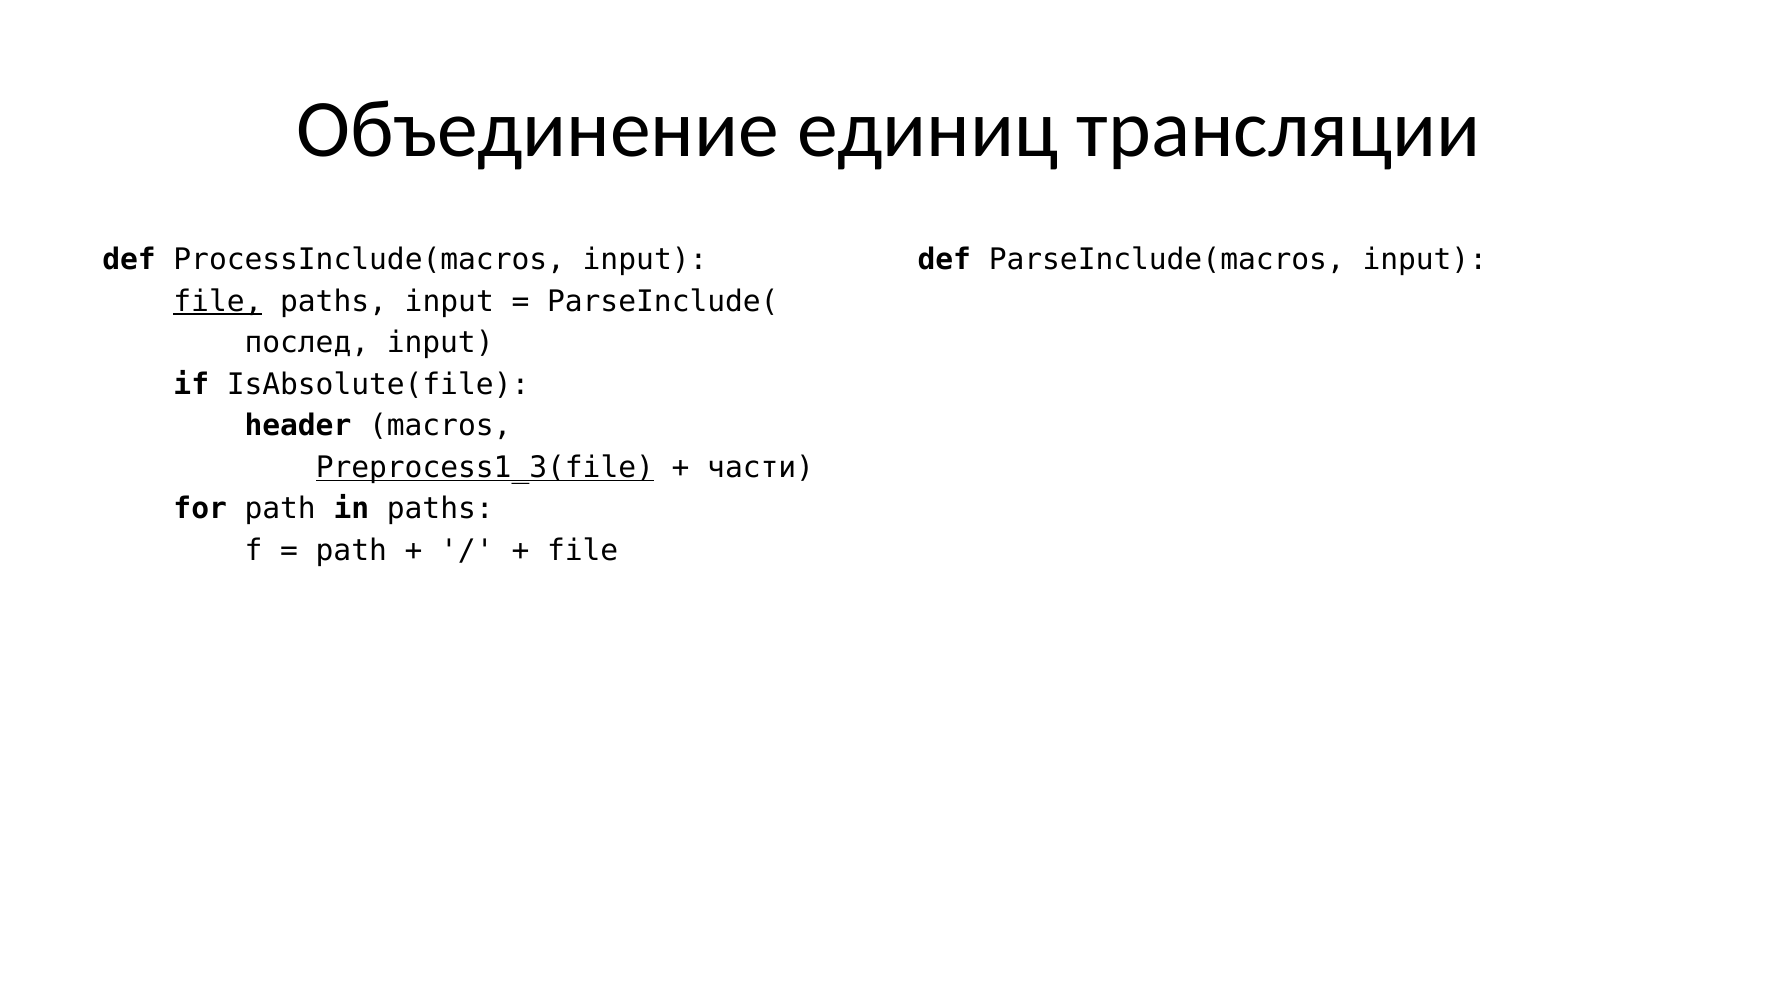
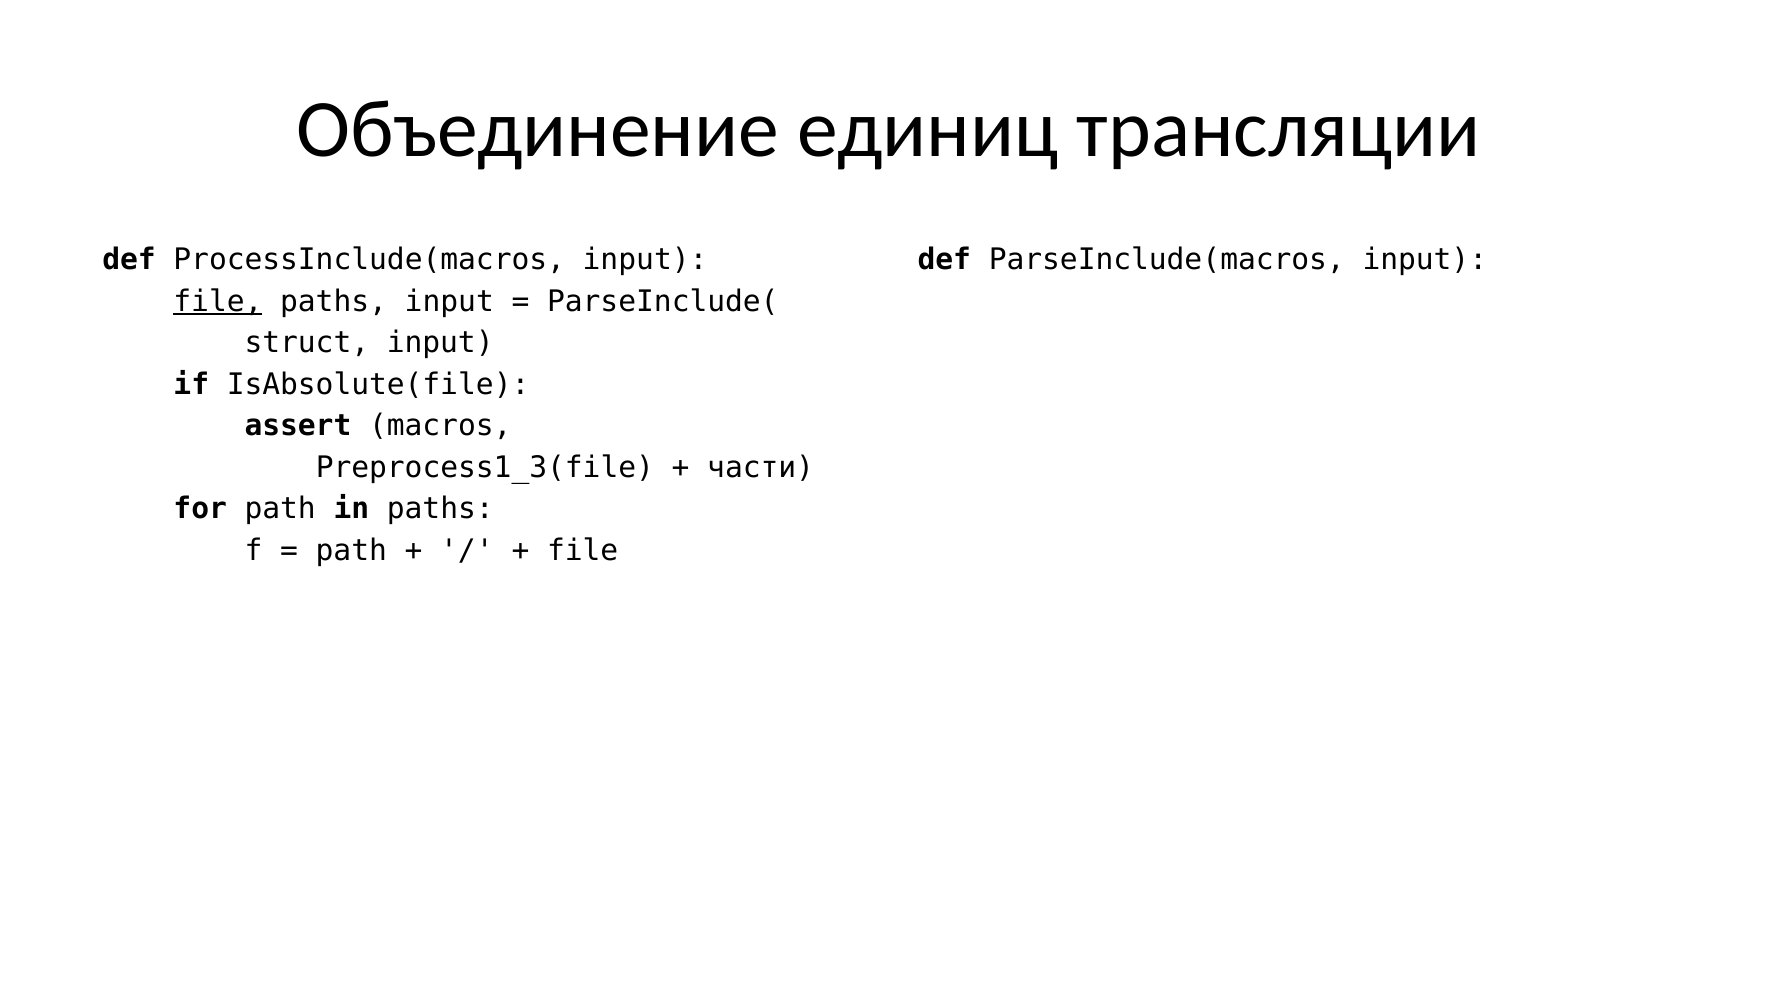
послед: послед -> struct (307, 343)
header: header -> assert (298, 426)
Preprocess1_3(file underline: present -> none (485, 468)
